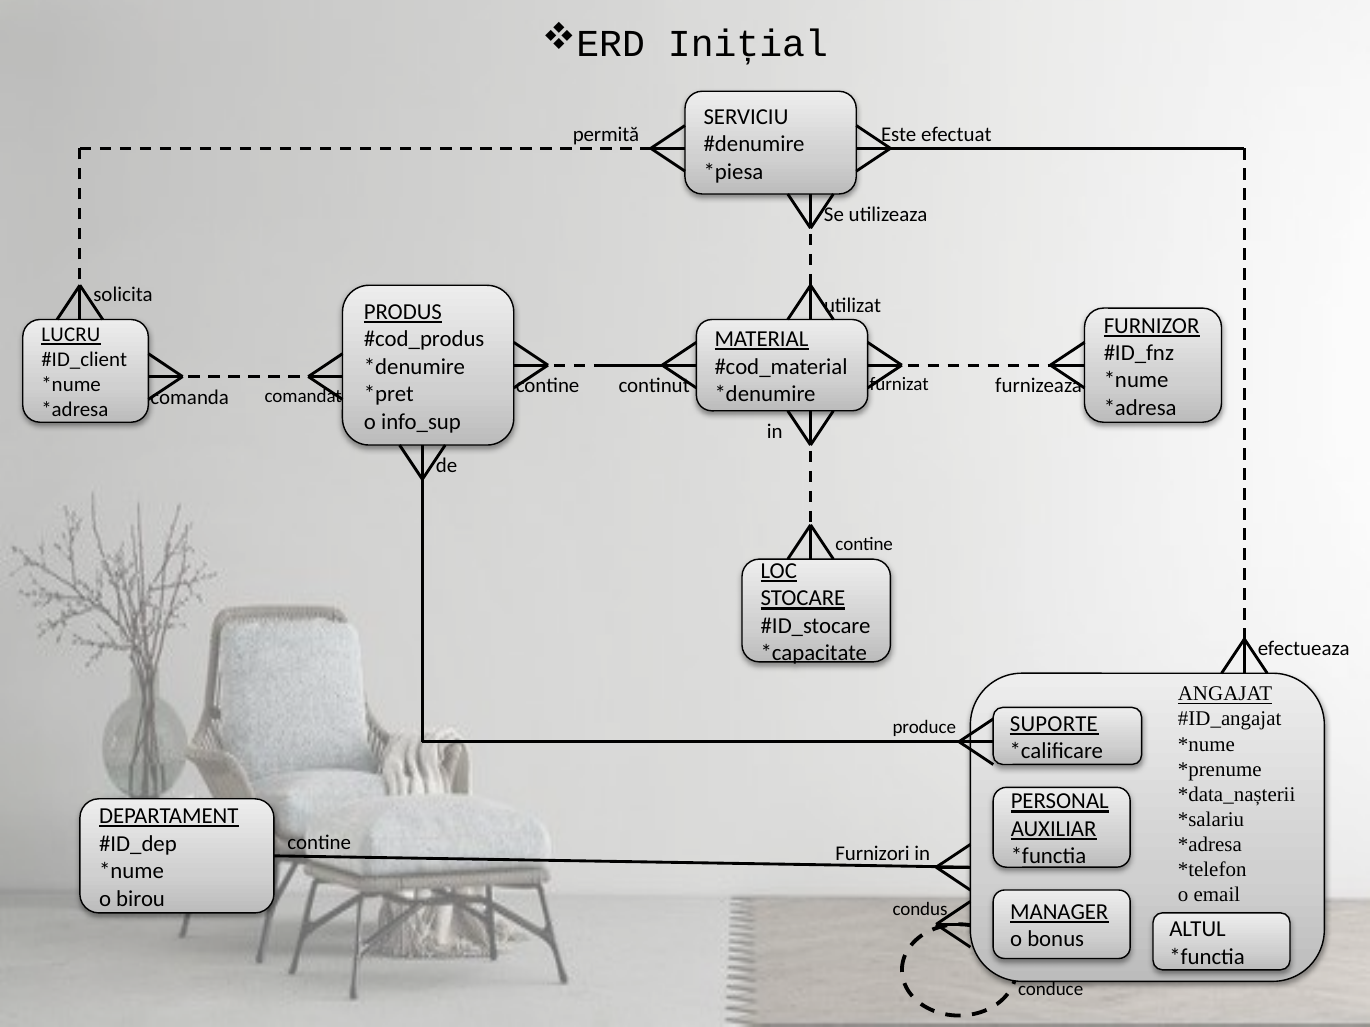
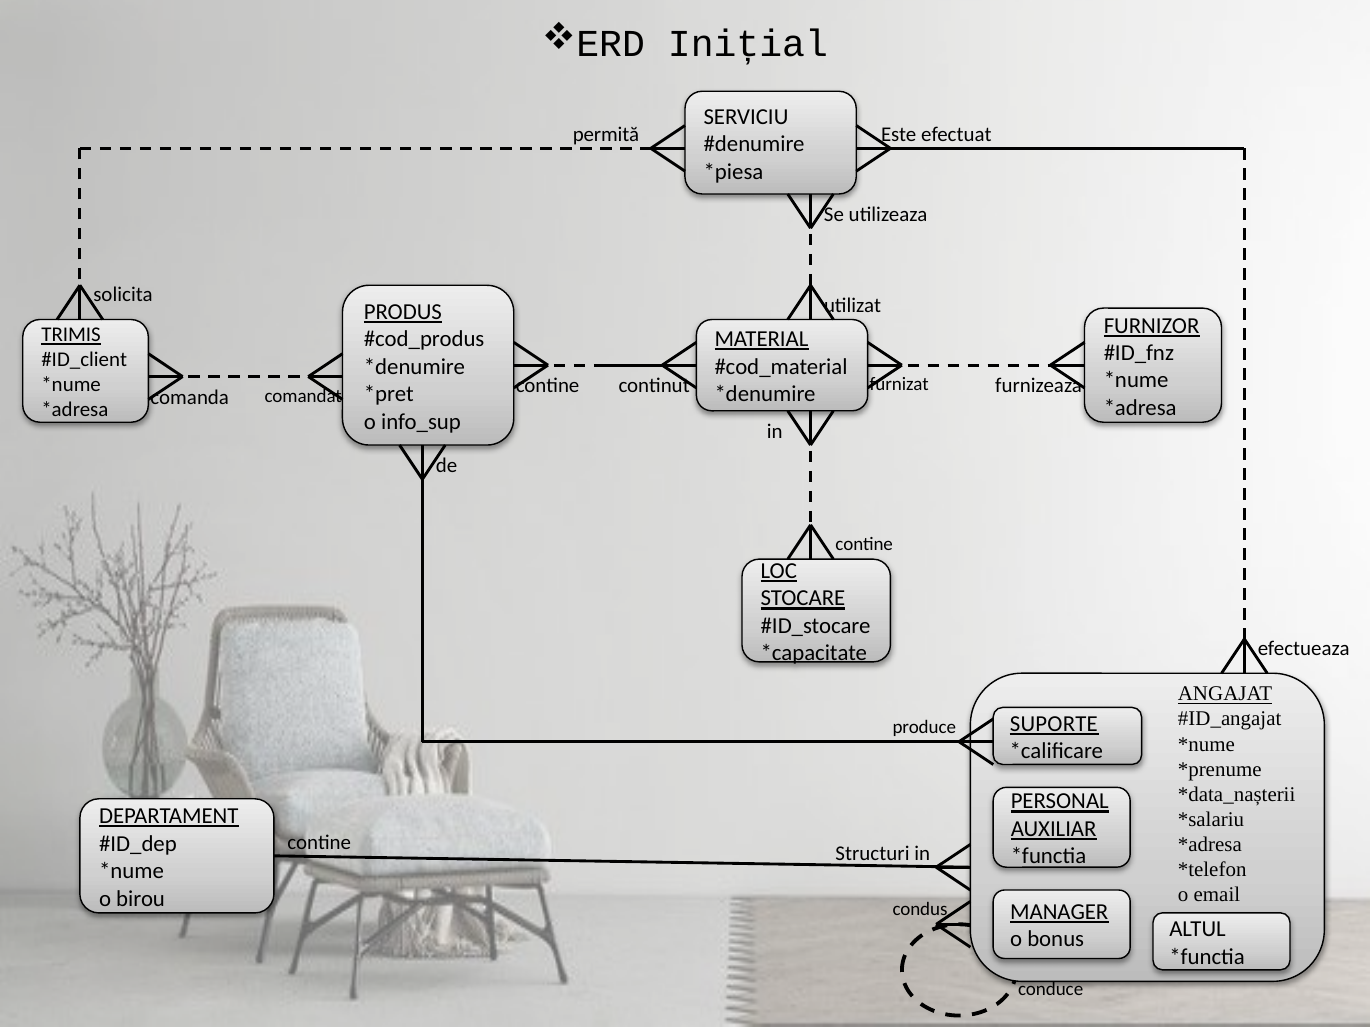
LUCRU: LUCRU -> TRIMIS (71, 335)
Furnizori: Furnizori -> Structuri (872, 854)
